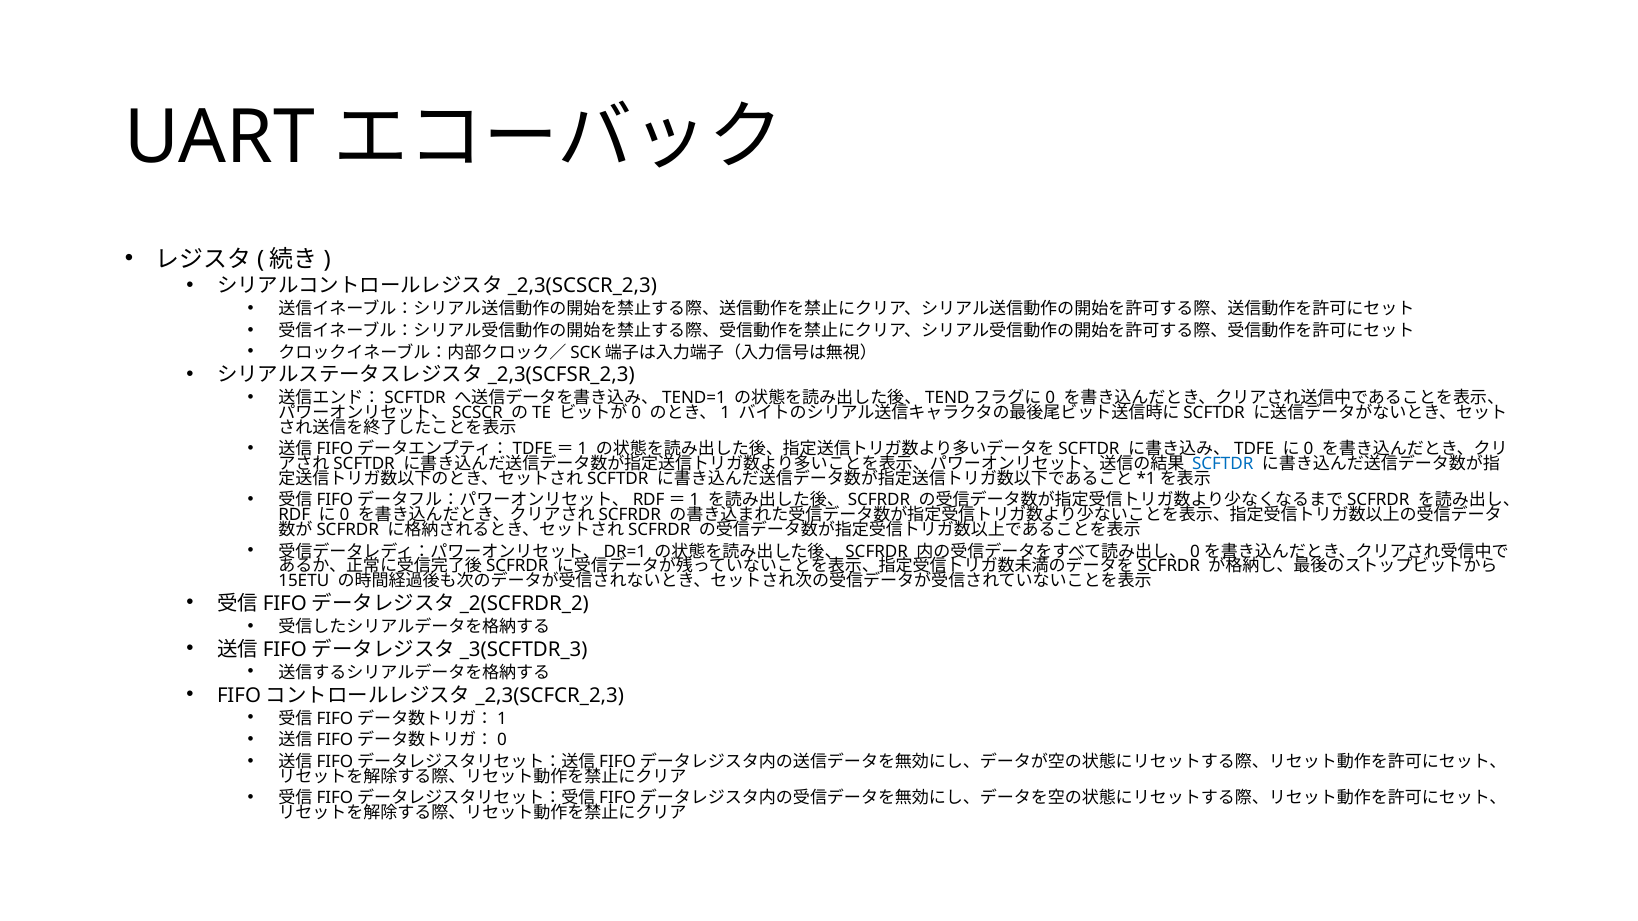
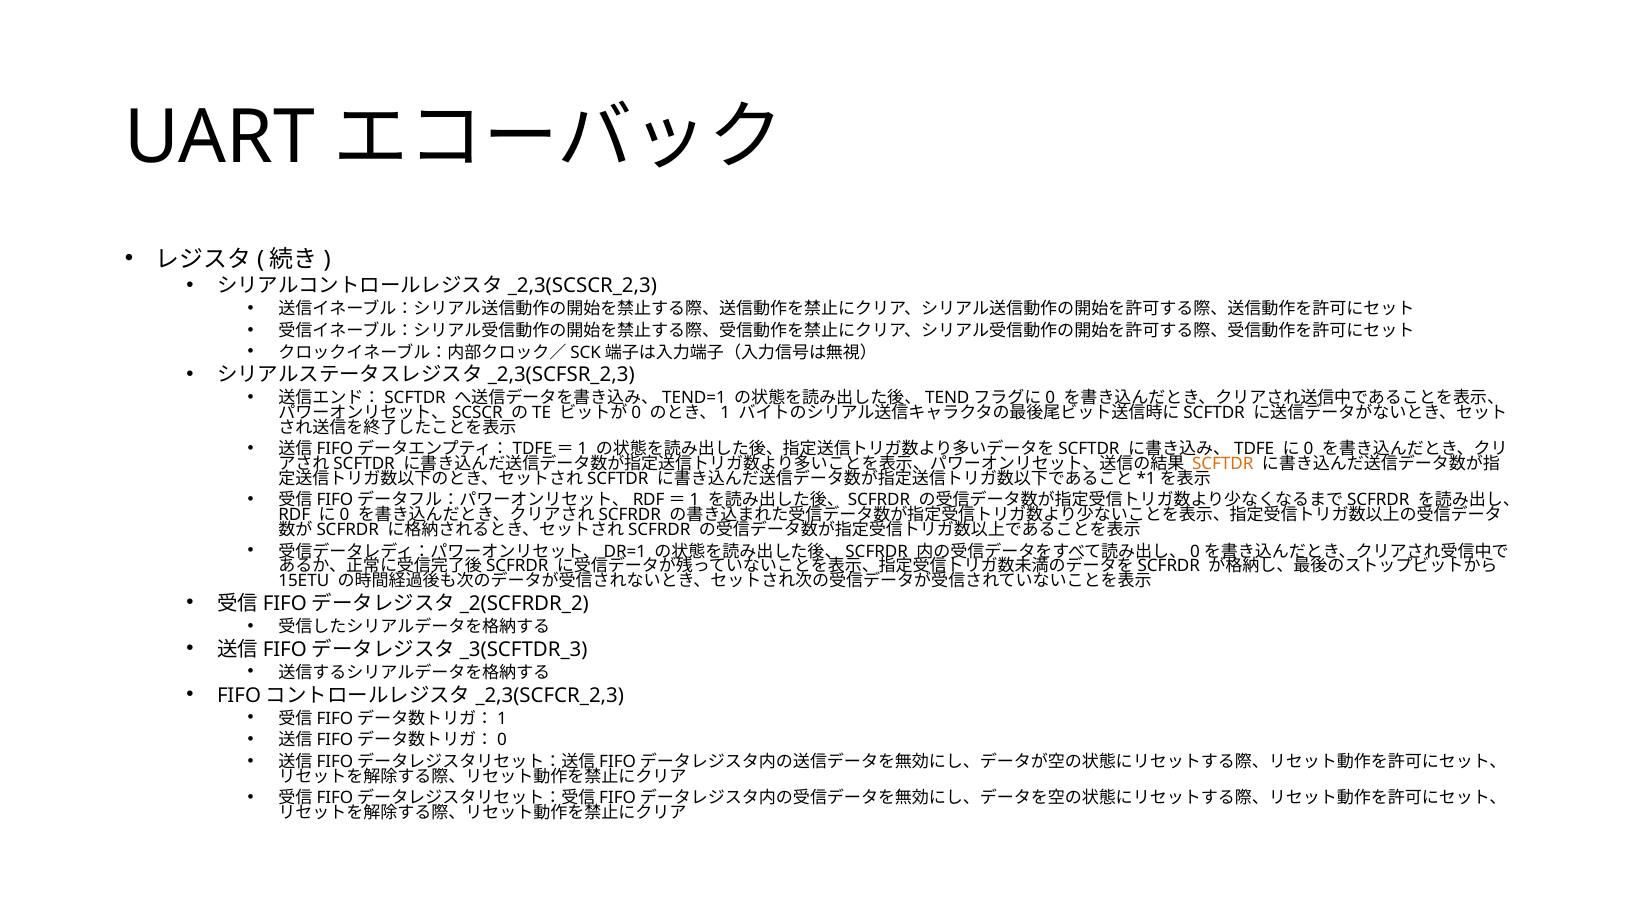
SCFTDR colour: blue -> orange (1223, 464)
